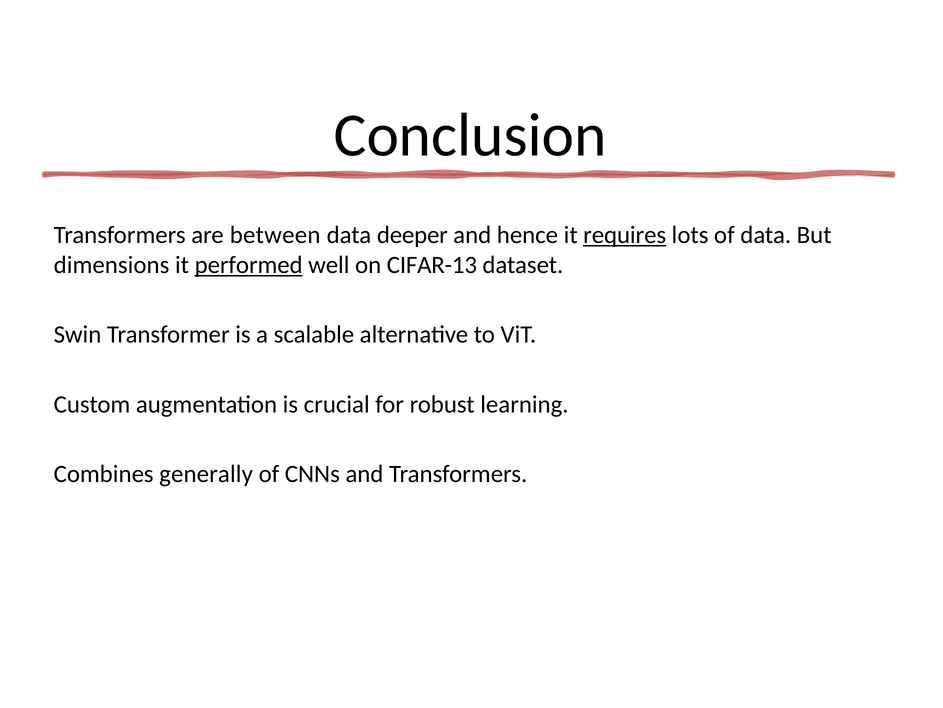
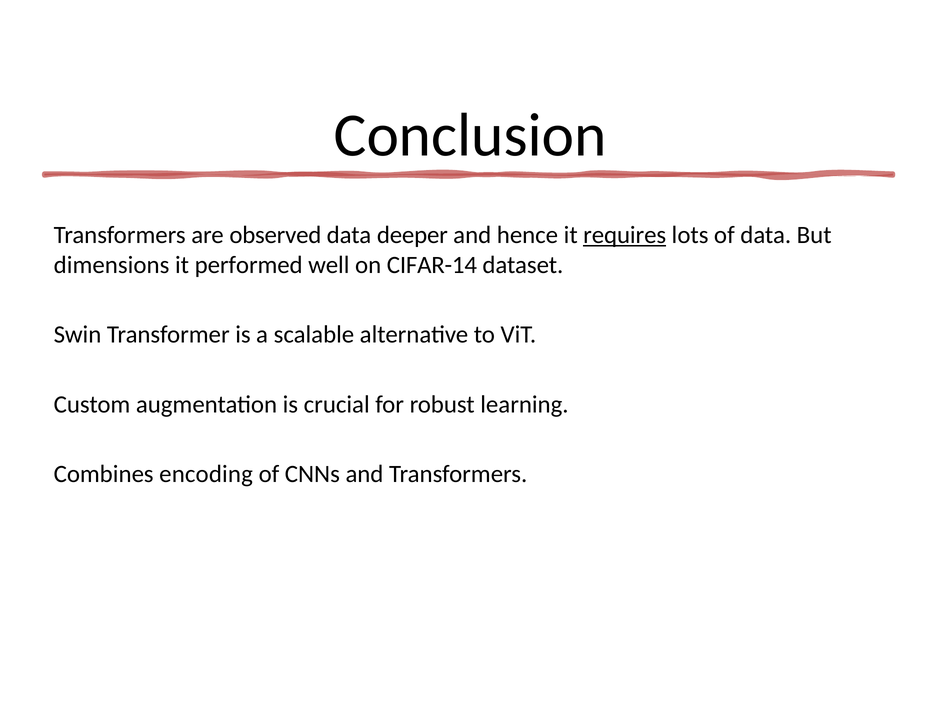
between: between -> observed (275, 235)
performed underline: present -> none (249, 265)
CIFAR-13: CIFAR-13 -> CIFAR-14 (432, 265)
generally: generally -> encoding (206, 474)
